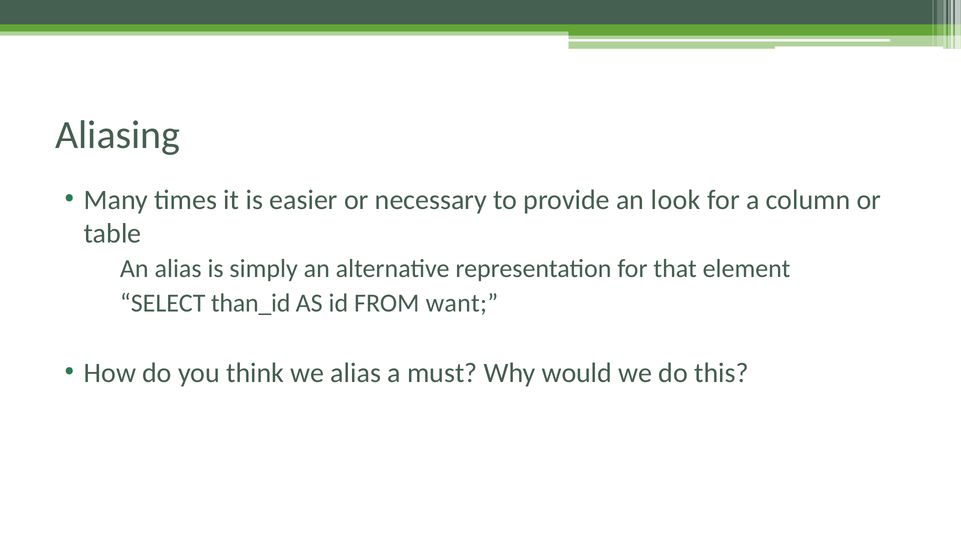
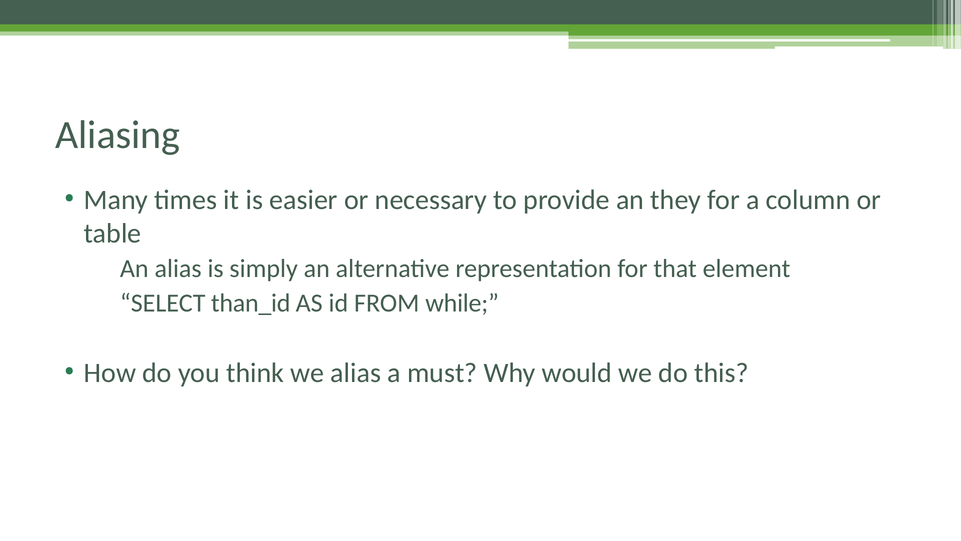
look: look -> they (676, 200)
want: want -> while (462, 303)
